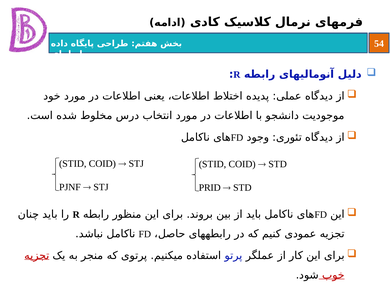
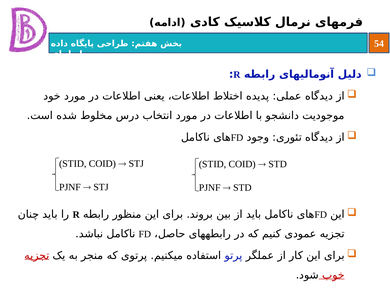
PRID: PRID -> PJNF (210, 187)
